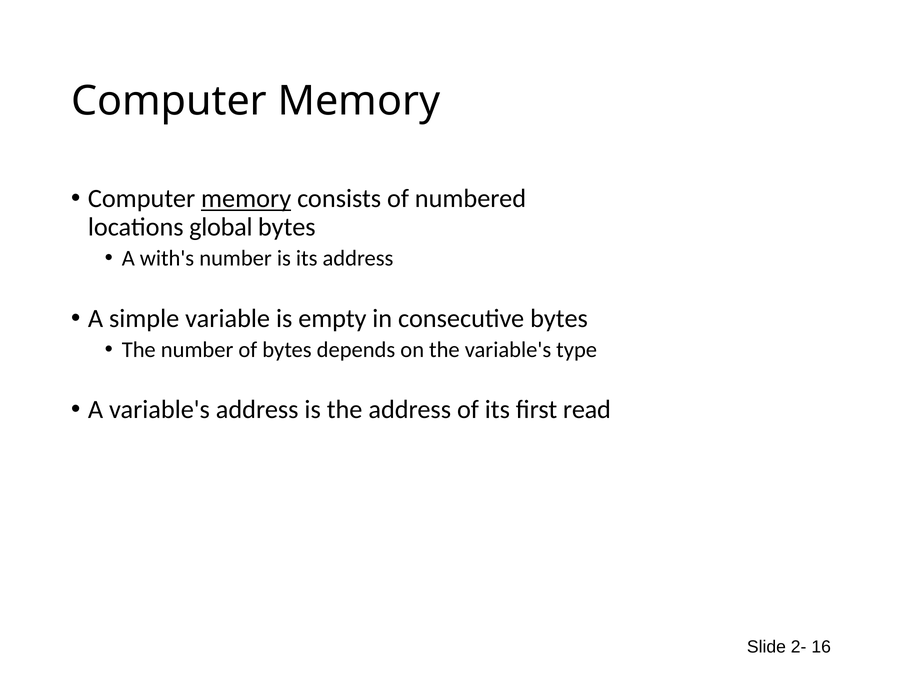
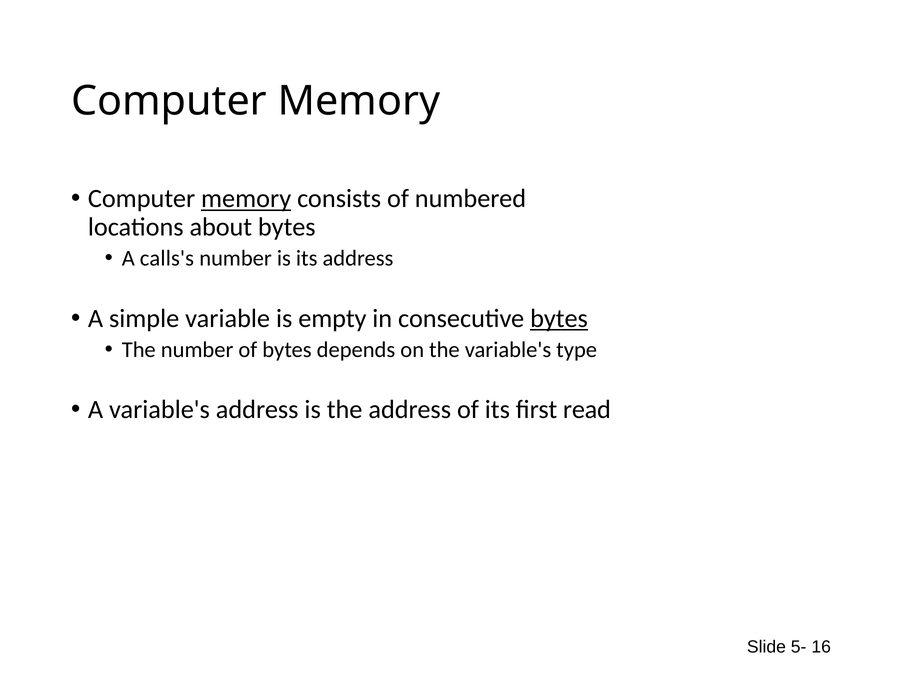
global: global -> about (221, 227)
with's: with's -> calls's (167, 258)
bytes underline: none -> present (559, 318)
2-: 2- -> 5- (799, 646)
